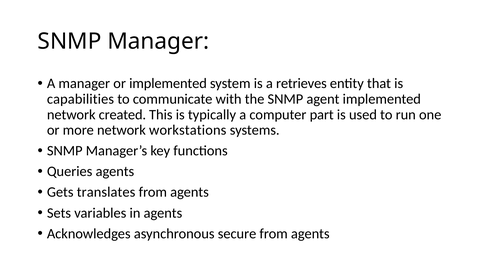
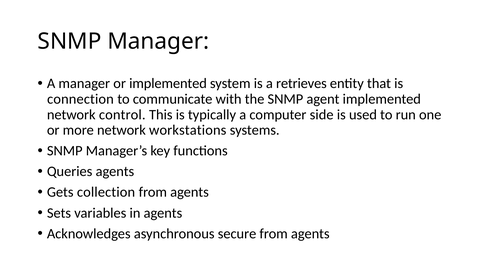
capabilities: capabilities -> connection (80, 99)
created: created -> control (122, 115)
part: part -> side (322, 115)
translates: translates -> collection (106, 192)
